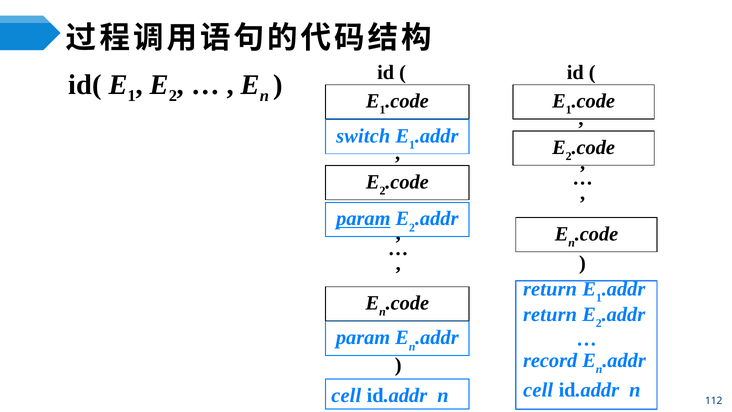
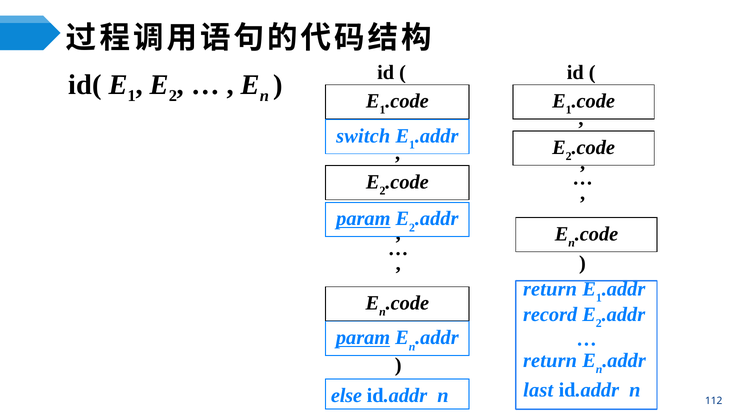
return: return -> record (550, 314)
param underline: none -> present (363, 337)
record: record -> return (550, 360)
cell: cell -> last (538, 390)
cell: cell -> else (346, 395)
